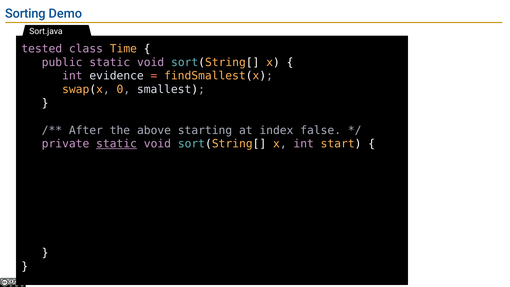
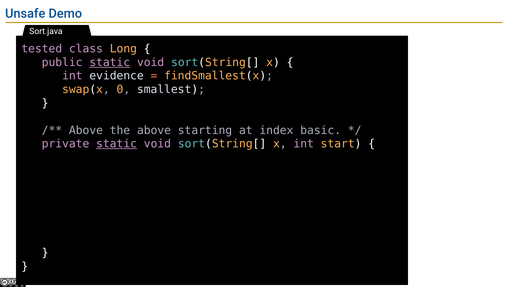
Sorting: Sorting -> Unsafe (25, 14)
Time: Time -> Long (123, 49)
static underline: none -> present (110, 62)
After: After -> Above (86, 130)
false: false -> basic (321, 130)
